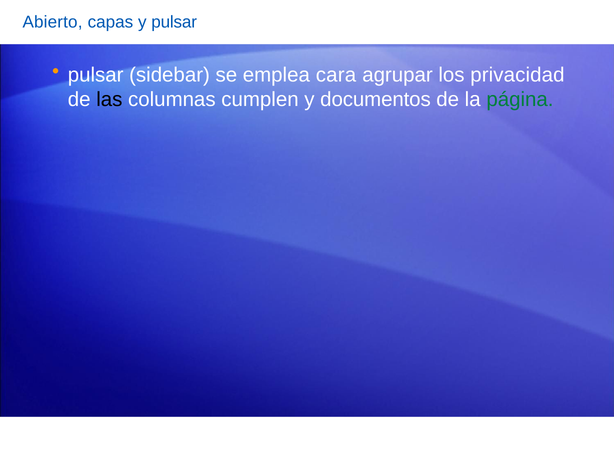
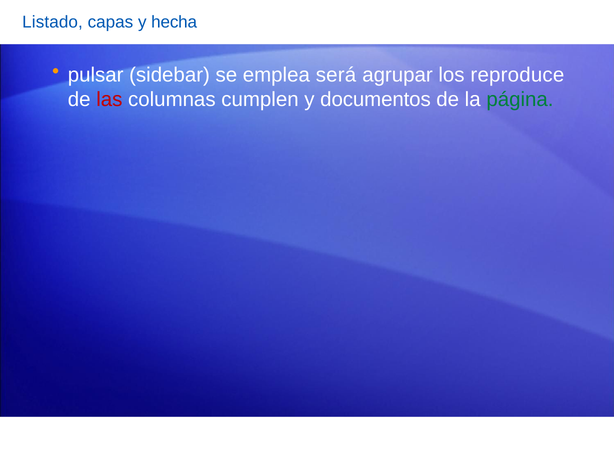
Abierto: Abierto -> Listado (53, 22)
y pulsar: pulsar -> hecha (174, 22)
cara: cara -> será (336, 75)
privacidad: privacidad -> reproduce (517, 75)
las colour: black -> red (109, 99)
